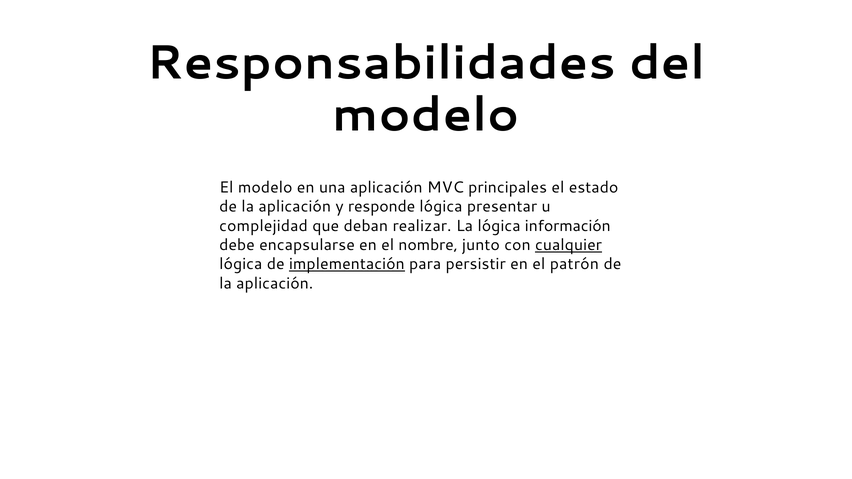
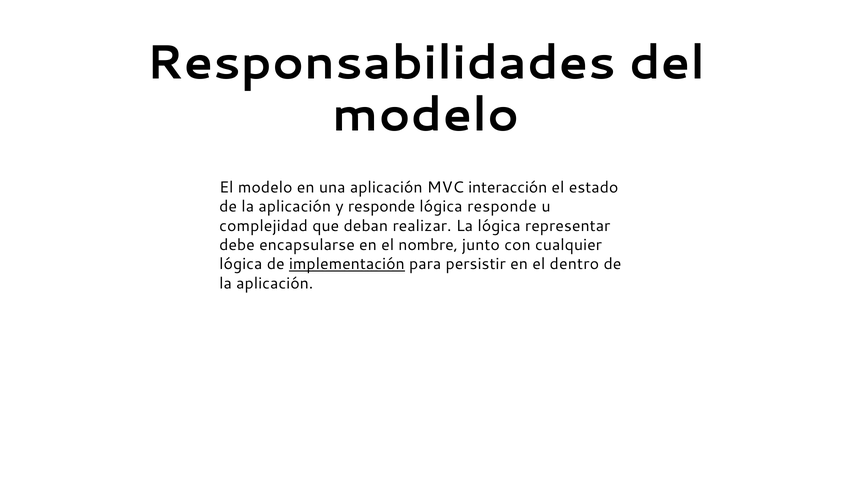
principales: principales -> interacción (508, 188)
lógica presentar: presentar -> responde (502, 207)
información: información -> representar (568, 226)
cualquier underline: present -> none (569, 245)
patrón: patrón -> dentro (574, 264)
